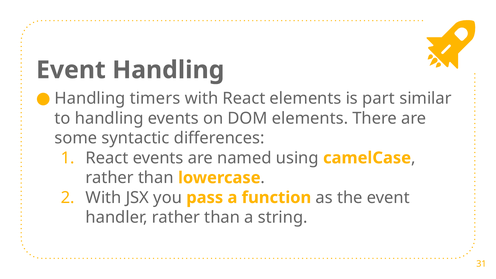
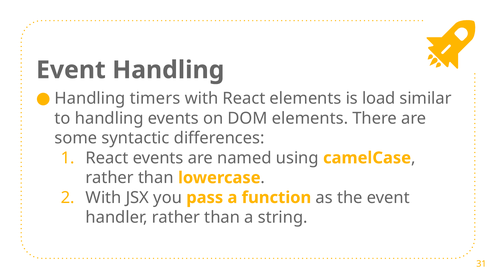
part: part -> load (379, 98)
